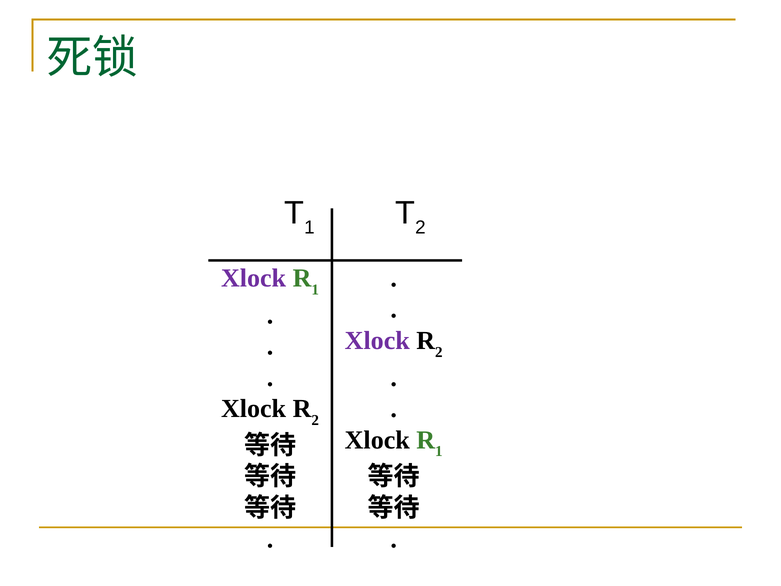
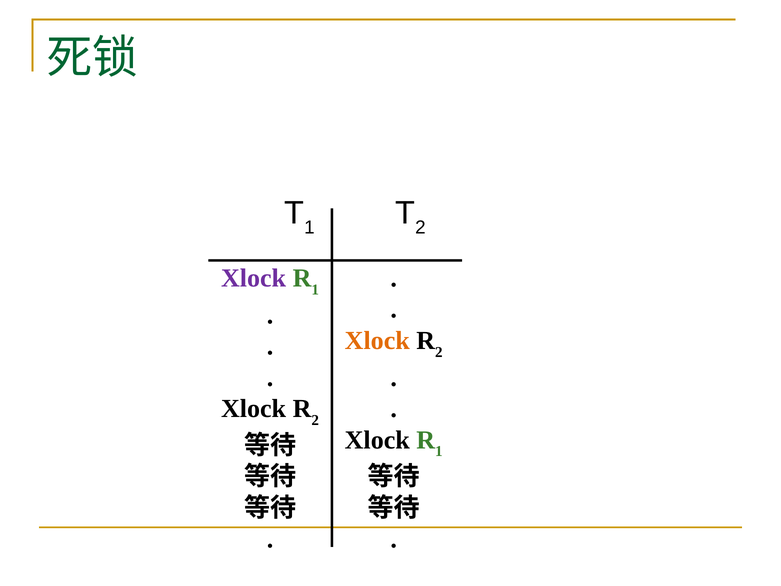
Xlock colour: purple -> orange (377, 340)
